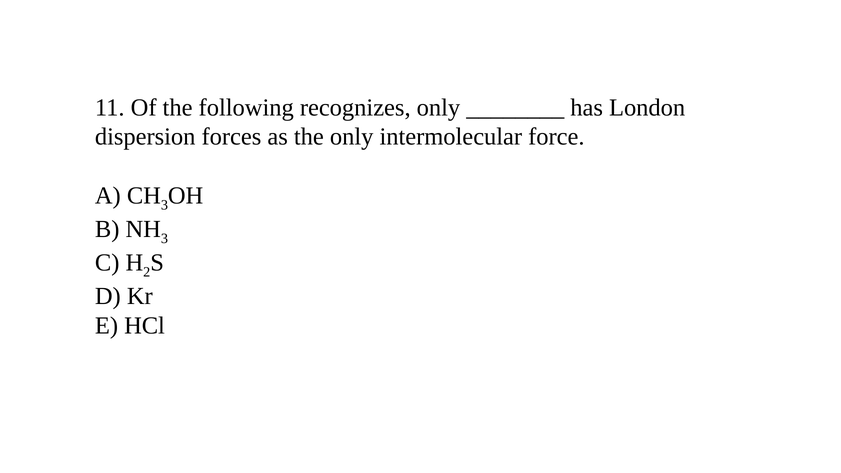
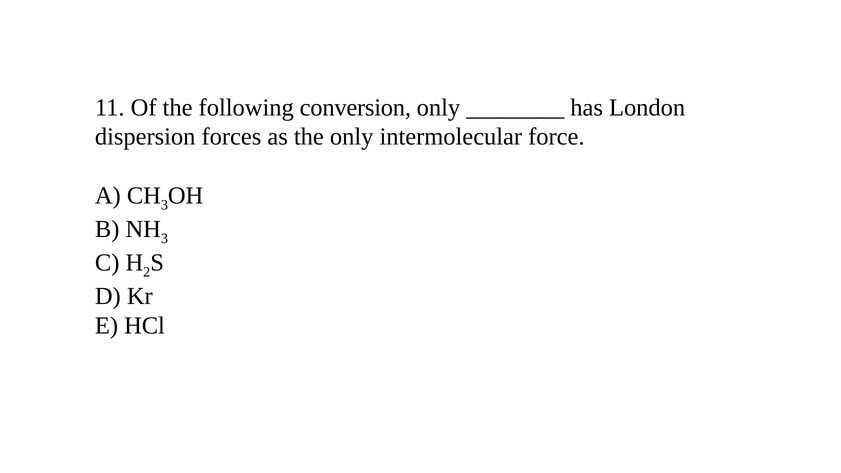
recognizes: recognizes -> conversion (355, 107)
